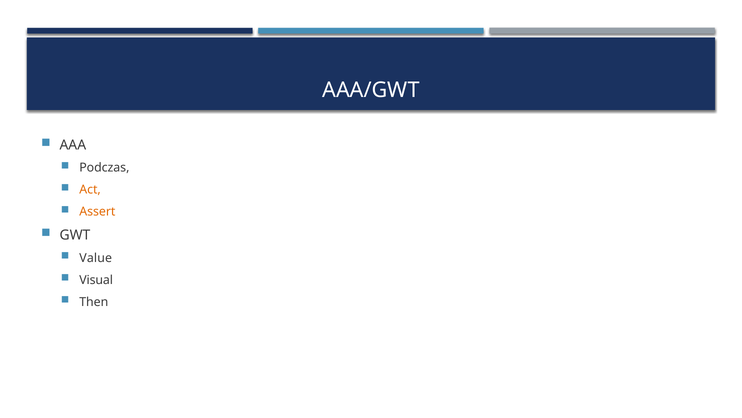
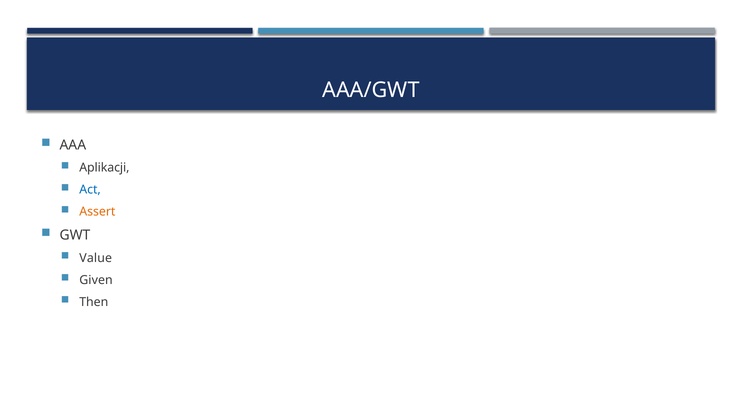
Podczas: Podczas -> Aplikacji (104, 168)
Act colour: orange -> blue (90, 190)
Visual: Visual -> Given (96, 280)
